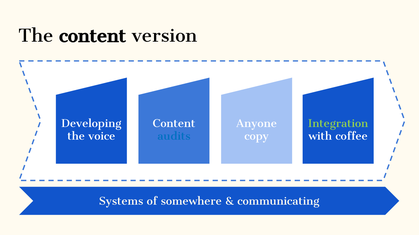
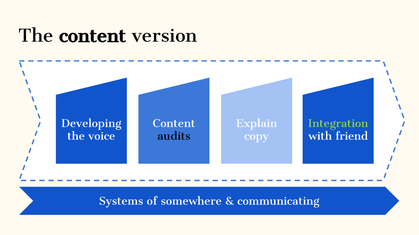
Anyone: Anyone -> Explain (257, 124)
audits colour: blue -> black (174, 137)
coffee: coffee -> friend (352, 137)
